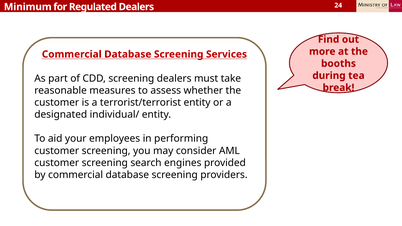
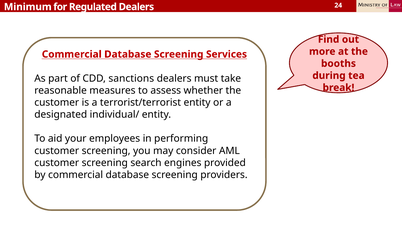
CDD screening: screening -> sanctions (131, 78)
